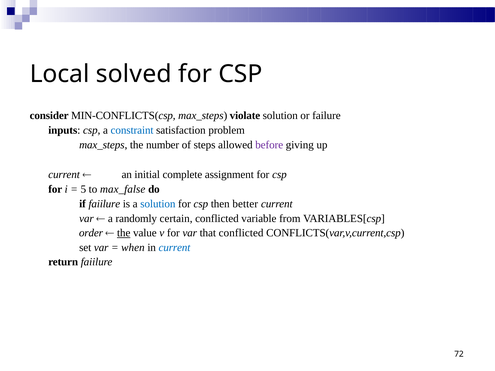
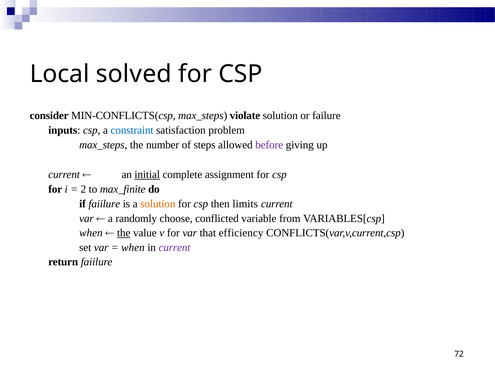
initial underline: none -> present (147, 175)
5: 5 -> 2 (83, 189)
max_false: max_false -> max_finite (123, 189)
solution colour: blue -> orange (158, 204)
better: better -> limits (245, 204)
certain: certain -> choose (176, 219)
order: order -> when (91, 233)
that conflicted: conflicted -> efficiency (241, 233)
current colour: blue -> purple (174, 248)
